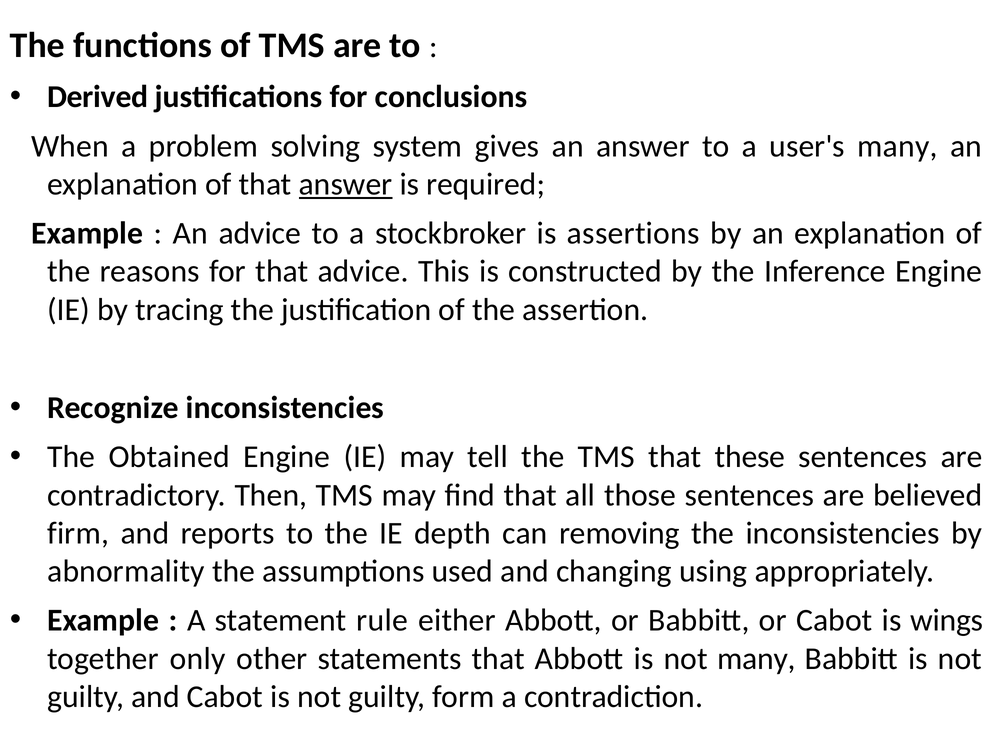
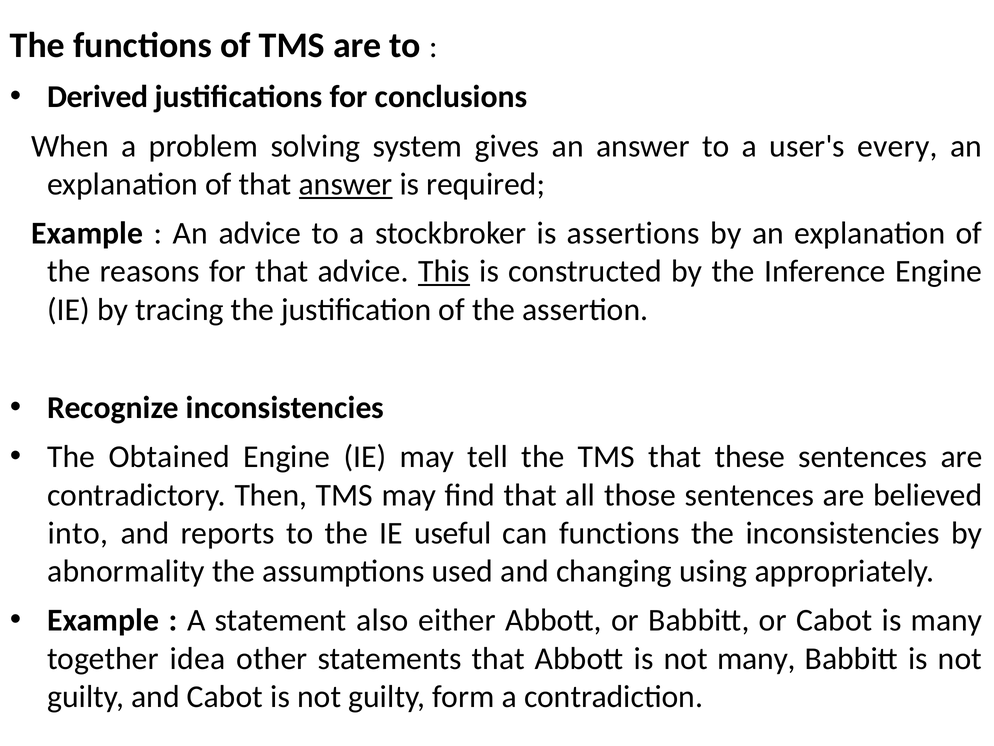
user's many: many -> every (897, 146)
This underline: none -> present (444, 271)
firm: firm -> into (78, 533)
depth: depth -> useful (453, 533)
can removing: removing -> functions (619, 533)
rule: rule -> also (382, 620)
is wings: wings -> many (947, 620)
only: only -> idea (198, 658)
